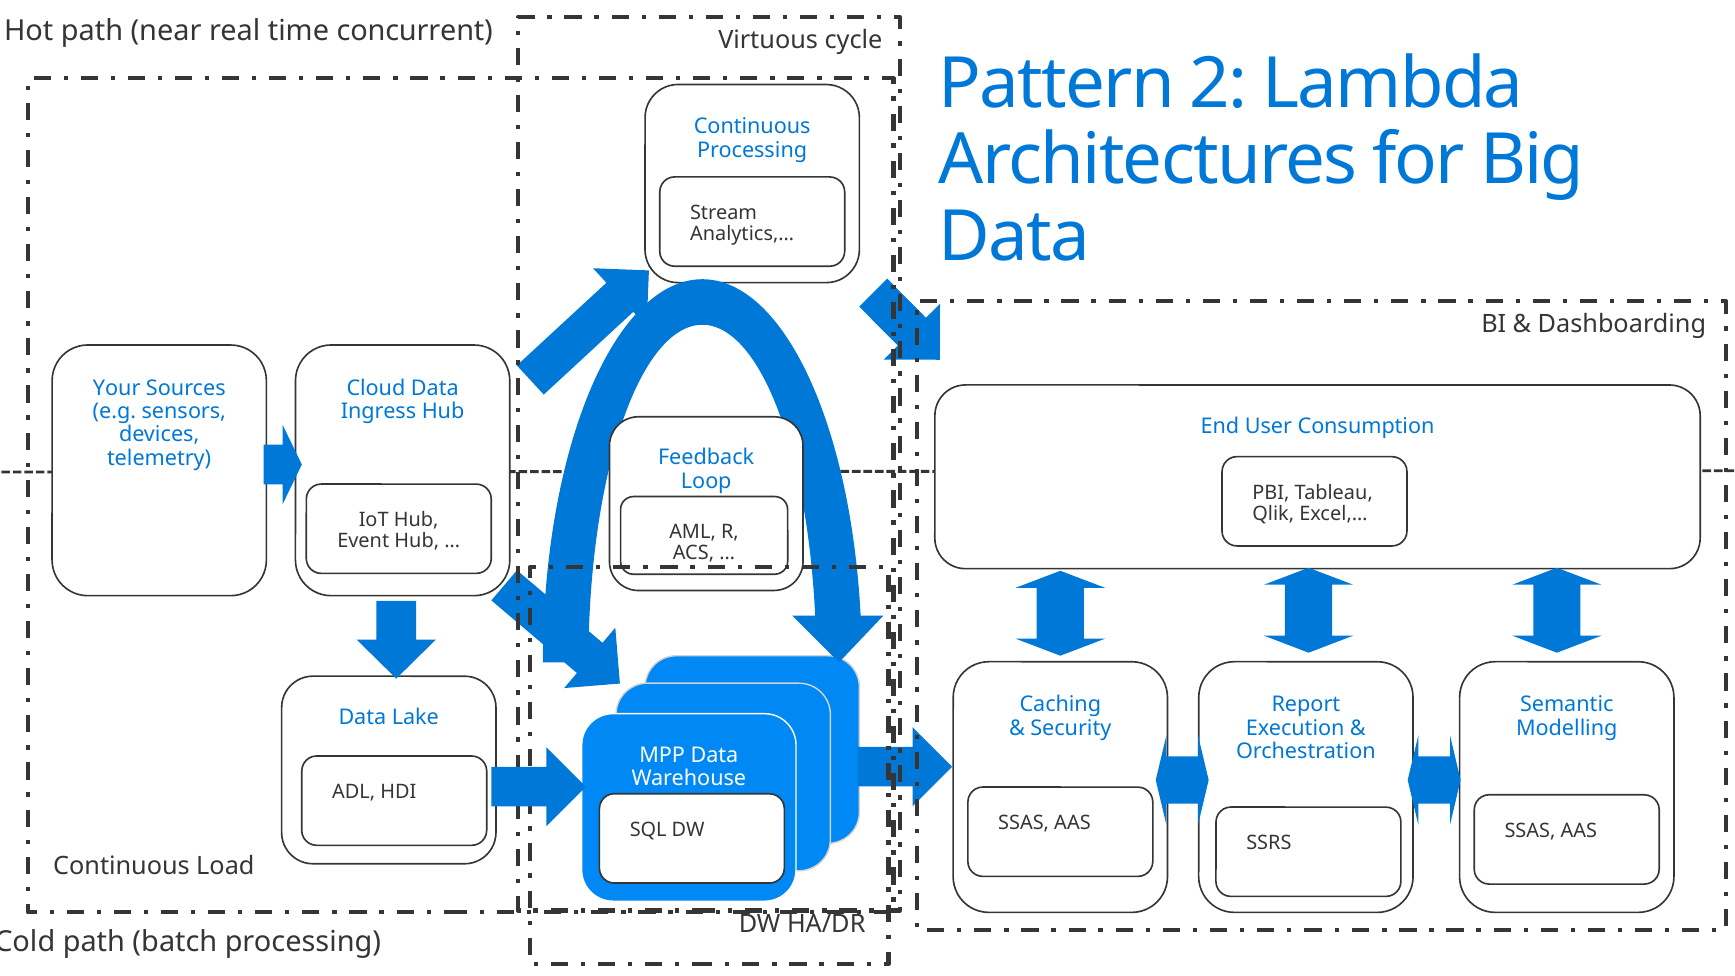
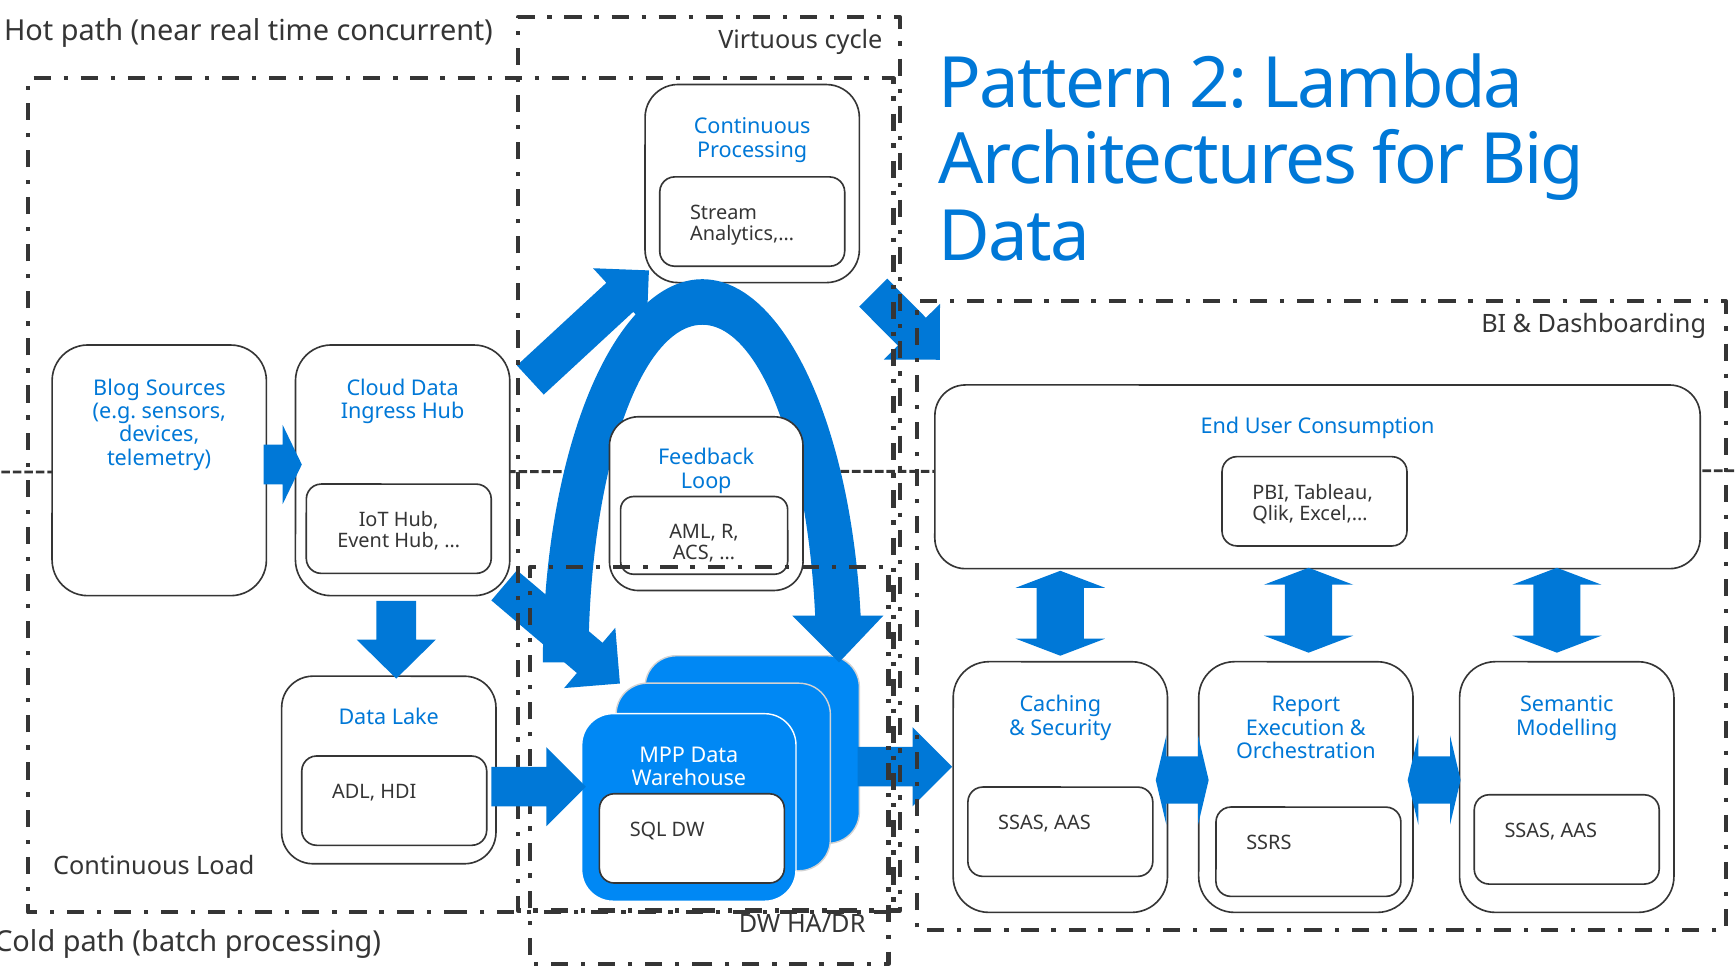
Your: Your -> Blog (117, 388)
